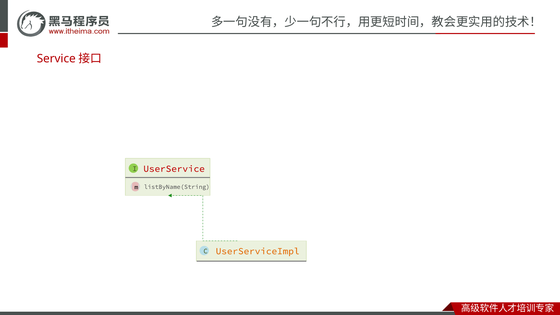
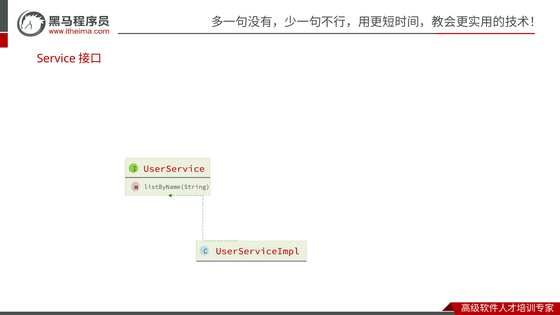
UserServiceImpl colour: orange -> red (258, 251)
